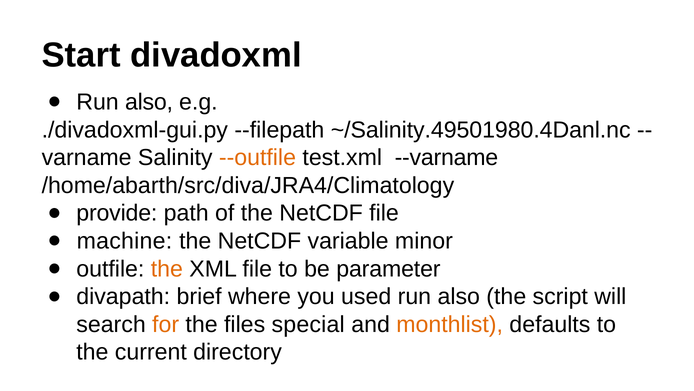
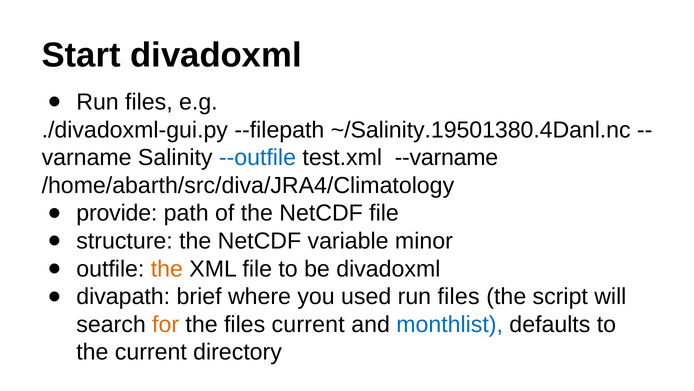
also: also -> files (149, 102)
~/Salinity.49501980.4Danl.nc: ~/Salinity.49501980.4Danl.nc -> ~/Salinity.19501380.4Danl.nc (481, 130)
--outfile colour: orange -> blue (257, 157)
machine: machine -> structure (125, 241)
be parameter: parameter -> divadoxml (388, 269)
also: also -> files (459, 296)
files special: special -> current (308, 324)
monthlist colour: orange -> blue (450, 324)
